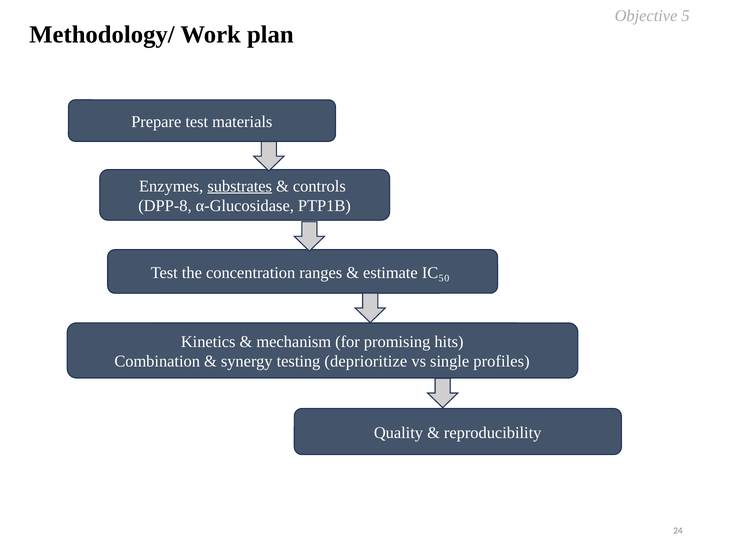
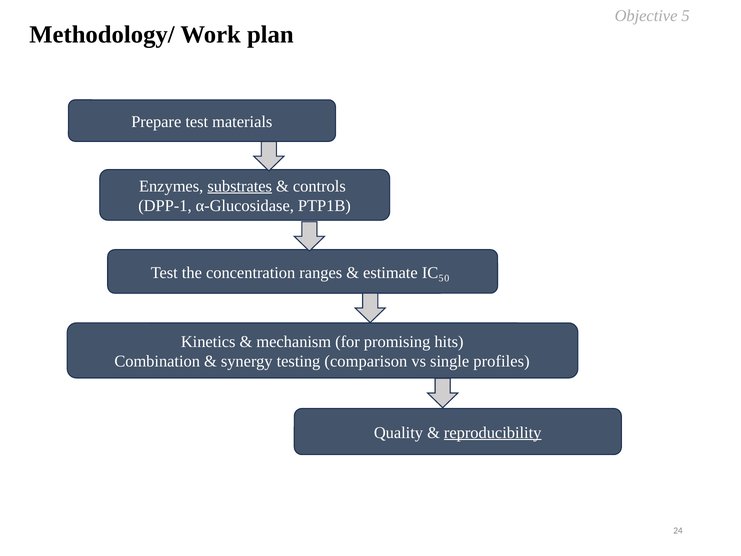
DPP-8: DPP-8 -> DPP-1 (165, 206)
deprioritize: deprioritize -> comparison (366, 361)
reproducibility underline: none -> present (493, 432)
